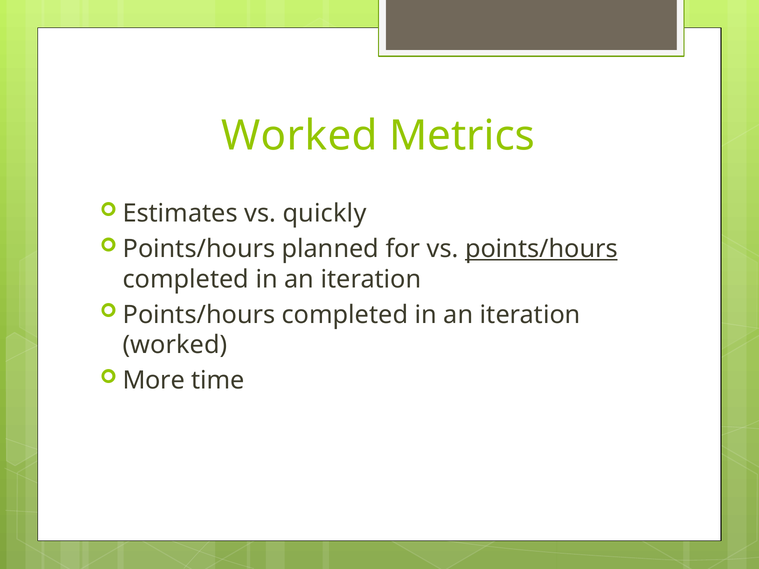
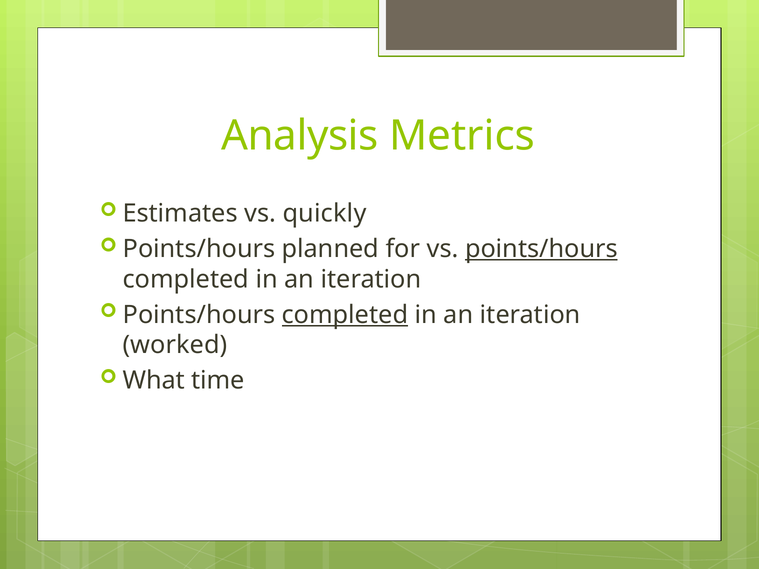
Worked: Worked -> Analysis (300, 136)
completed underline: none -> present (345, 315)
More: More -> What (154, 381)
